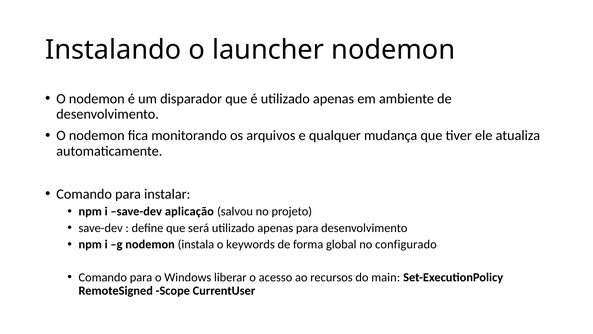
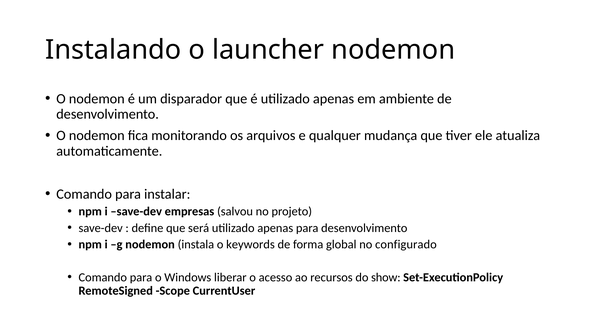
aplicação: aplicação -> empresas (189, 211)
main: main -> show (386, 277)
